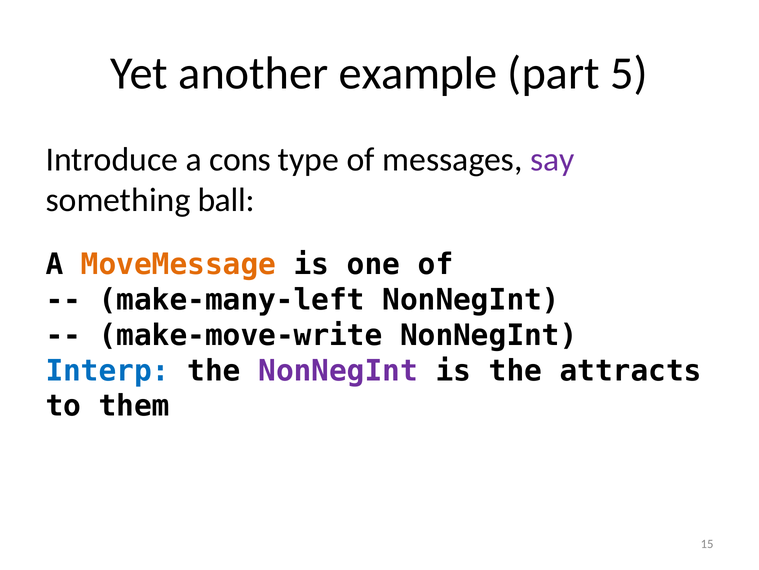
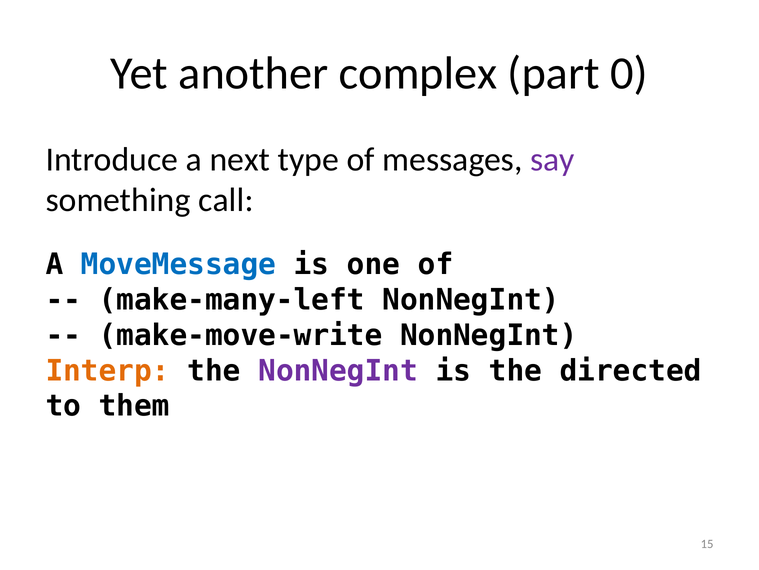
example: example -> complex (418, 73)
5: 5 -> 0 (629, 73)
cons: cons -> next (240, 159)
ball: ball -> call (226, 200)
MoveMessage colour: orange -> blue (179, 264)
Interp colour: blue -> orange (108, 370)
attracts: attracts -> directed (631, 370)
